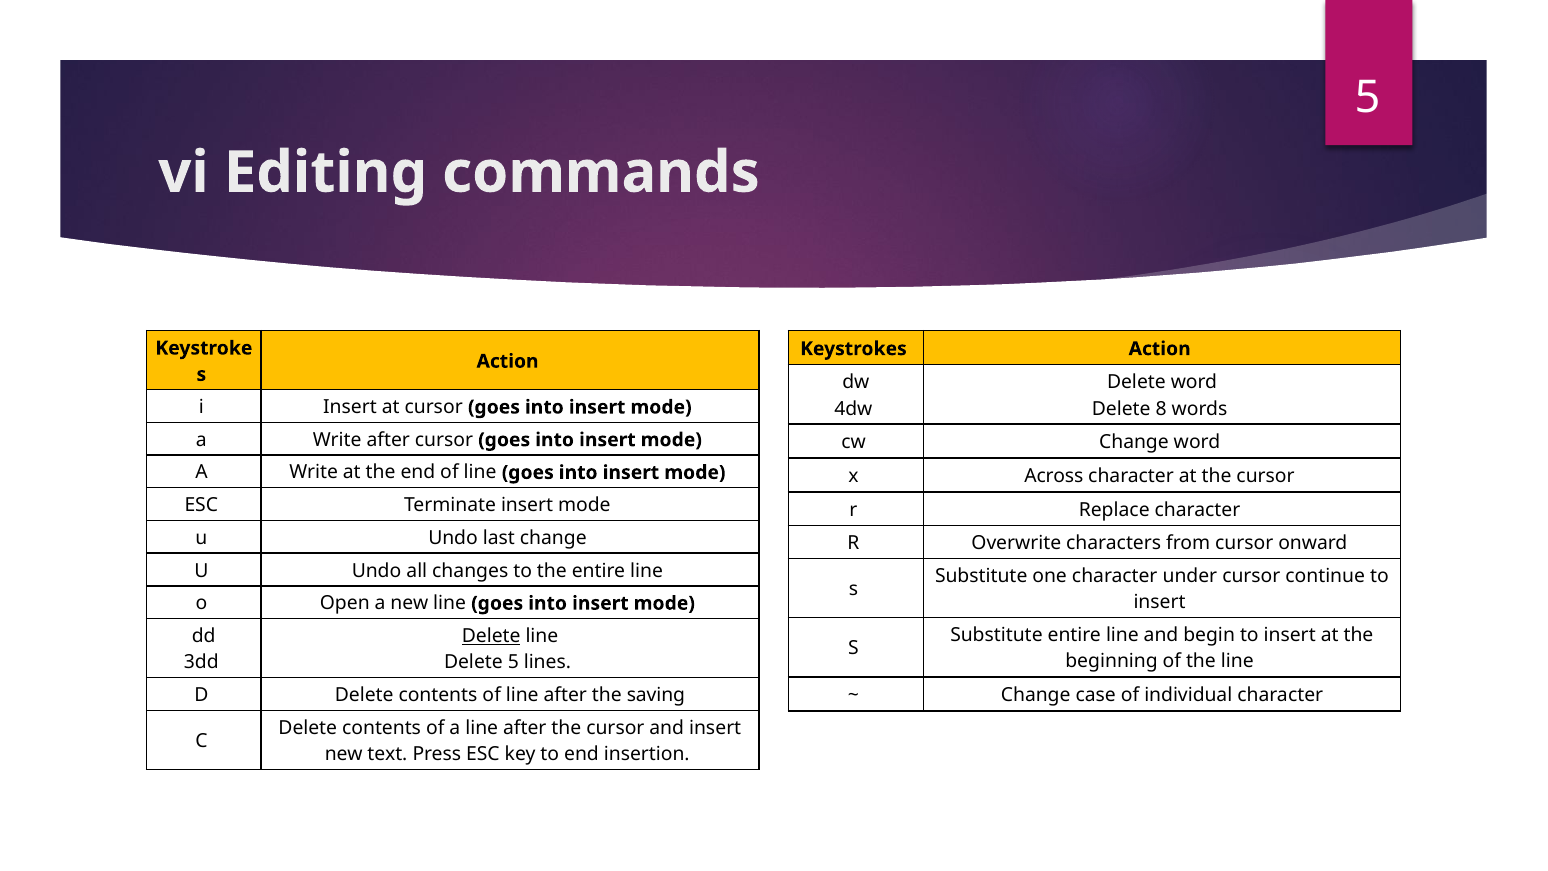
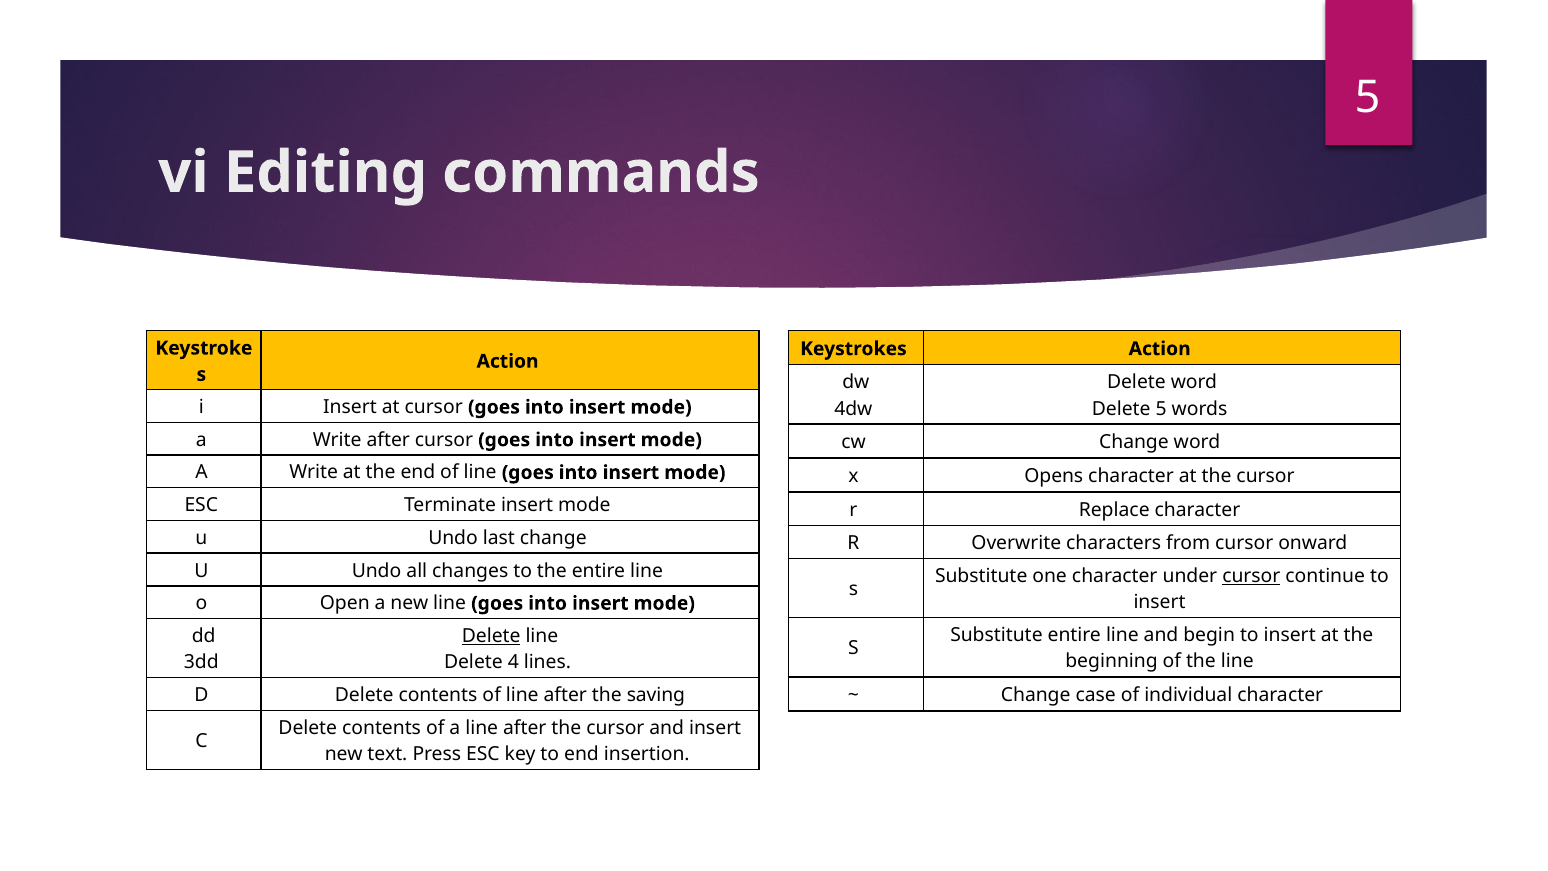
Delete 8: 8 -> 5 (1161, 409)
Across: Across -> Opens (1054, 476)
cursor underline: none -> present (1251, 576)
Delete 5: 5 -> 4 (513, 662)
